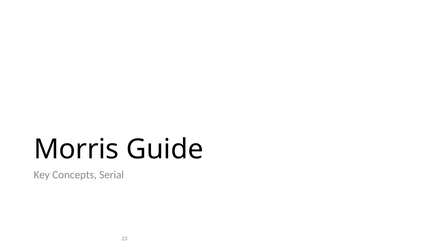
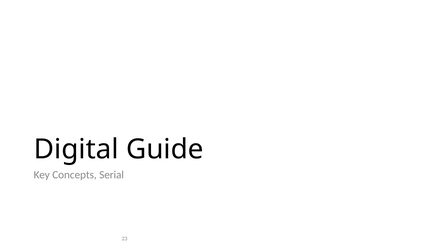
Morris: Morris -> Digital (76, 150)
